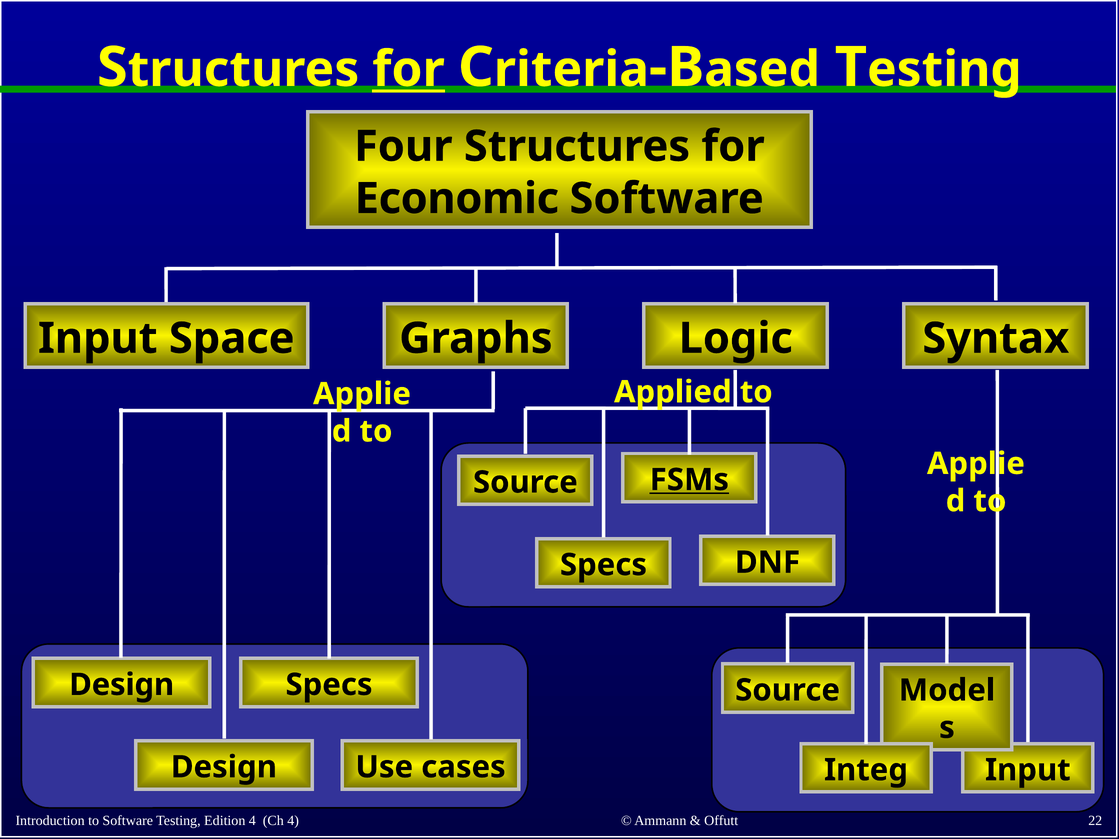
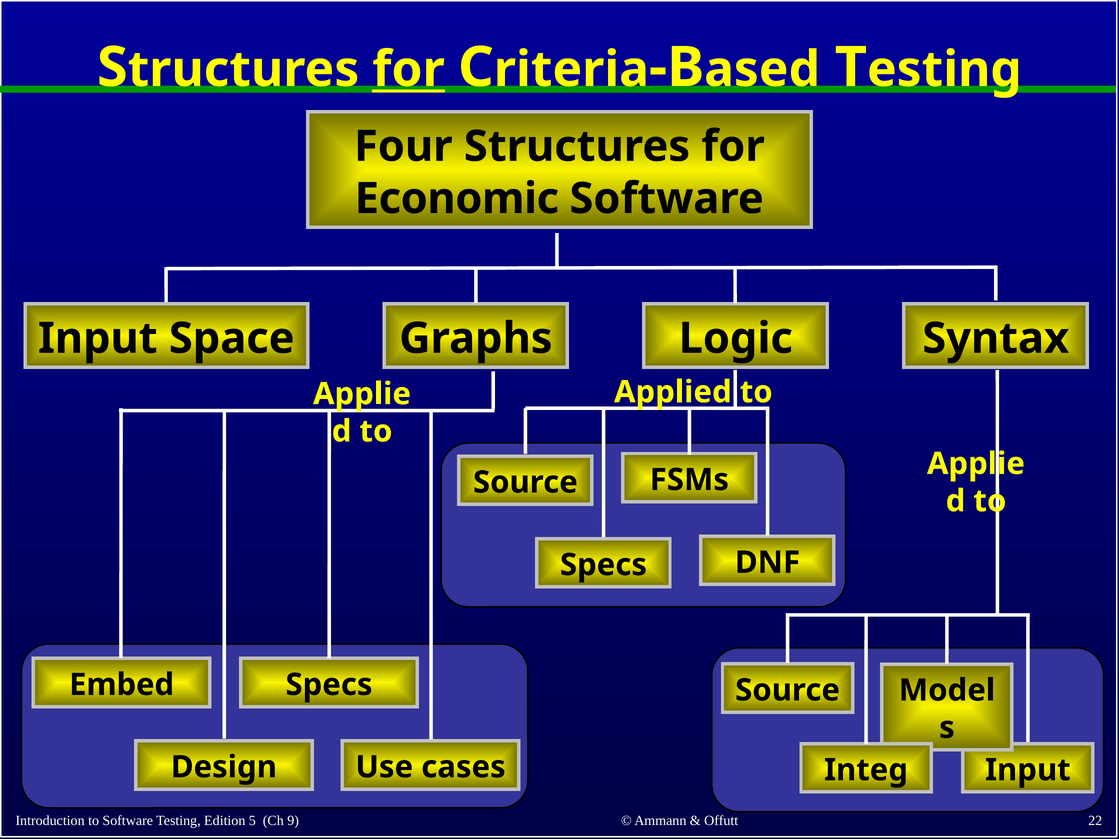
FSMs underline: present -> none (689, 480)
Design: Design -> Embed (122, 685)
Edition 4: 4 -> 5 (252, 821)
Ch 4: 4 -> 9 (293, 821)
